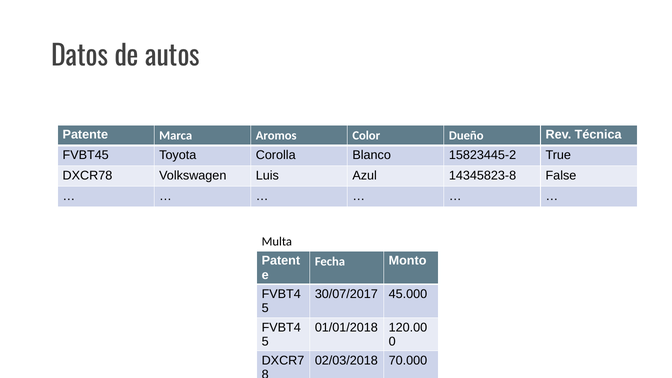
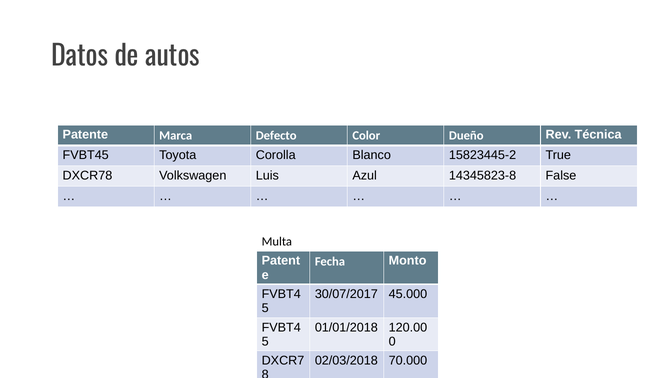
Aromos: Aromos -> Defecto (276, 135)
